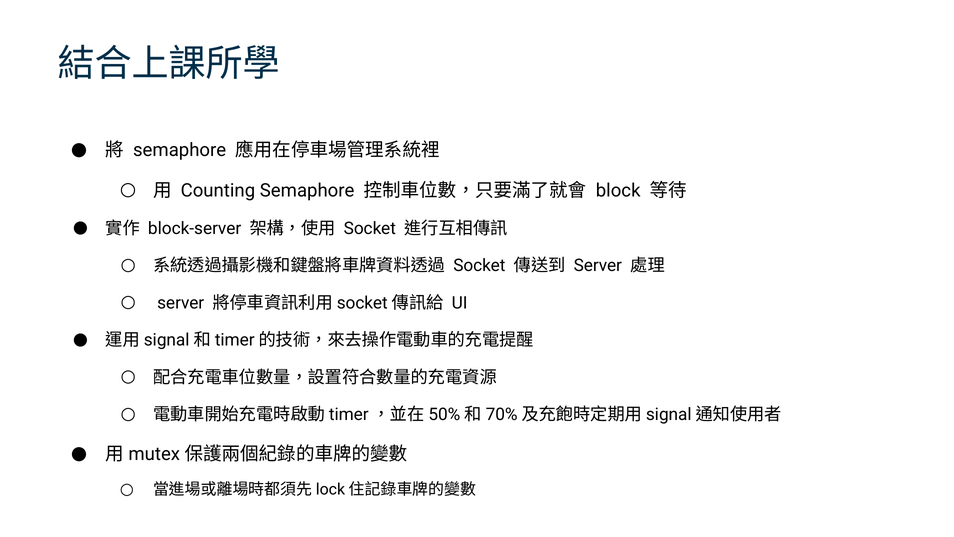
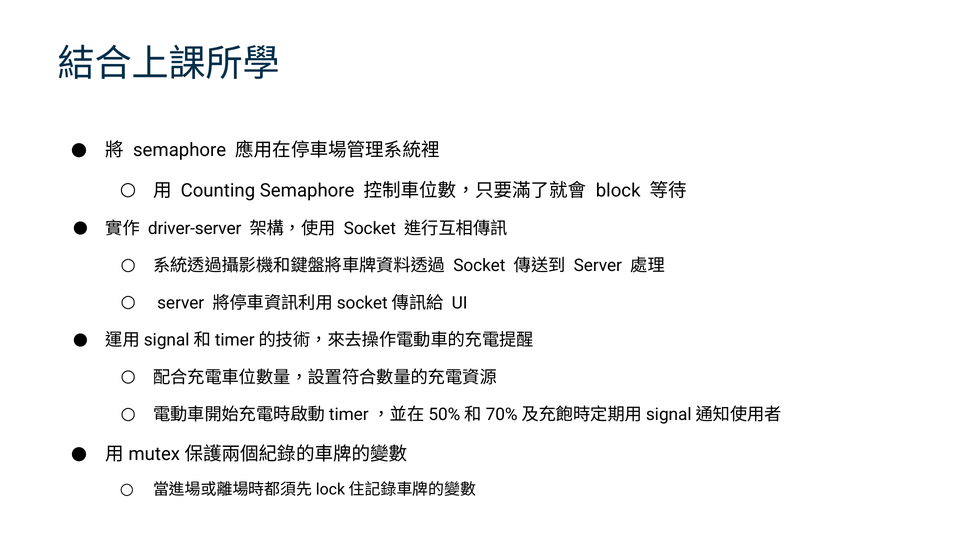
block-server: block-server -> driver-server (195, 228)
